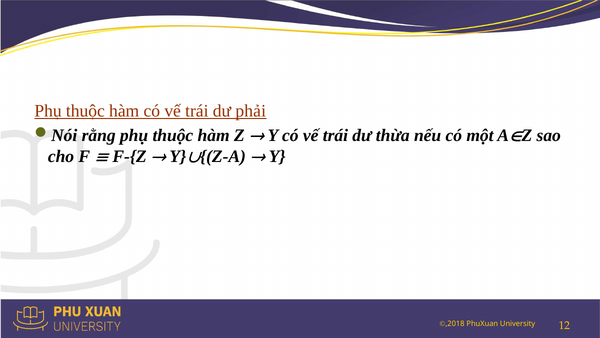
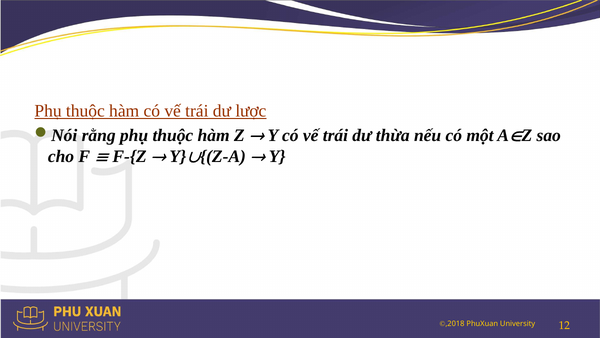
phải: phải -> lược (251, 111)
